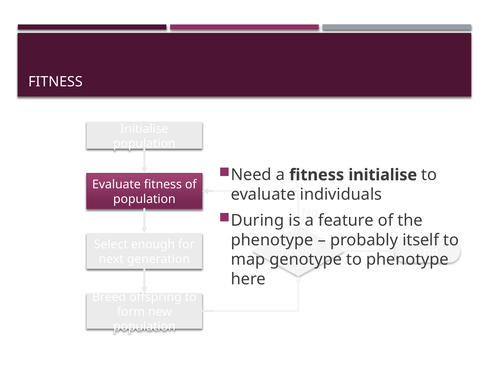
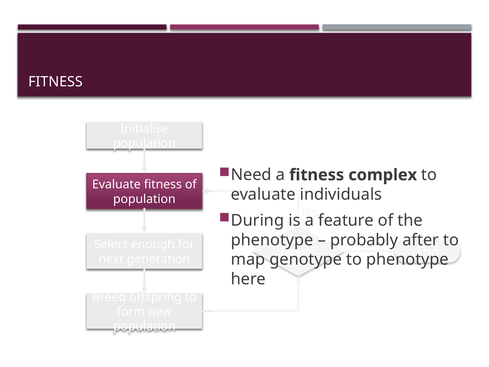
a fitness initialise: initialise -> complex (383, 175)
itself: itself -> after (421, 240)
